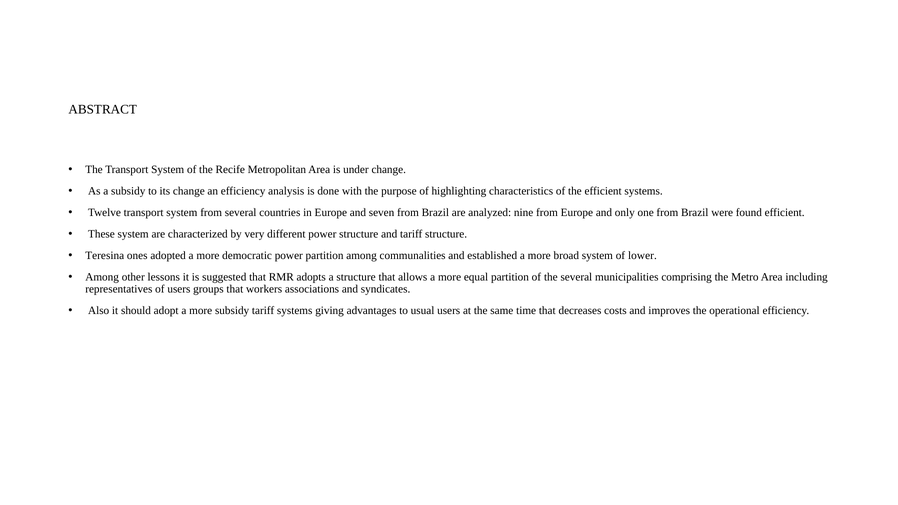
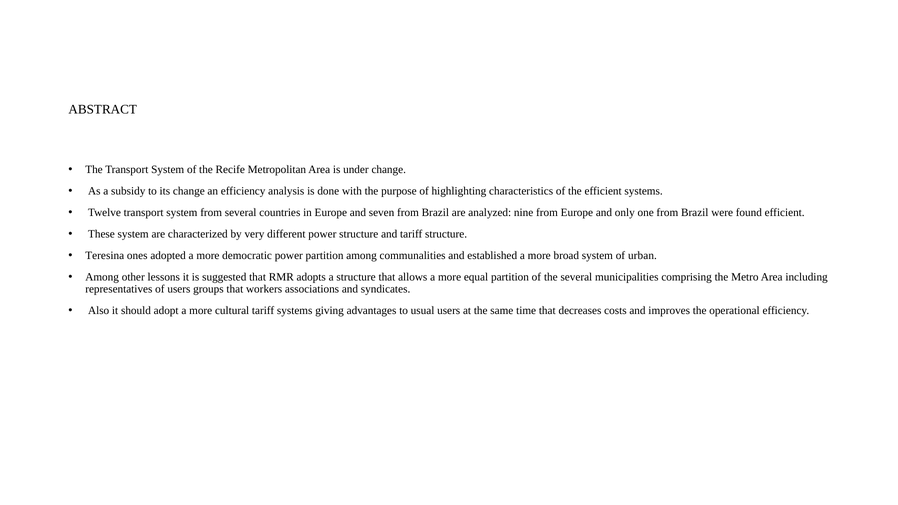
lower: lower -> urban (642, 255)
more subsidy: subsidy -> cultural (232, 310)
